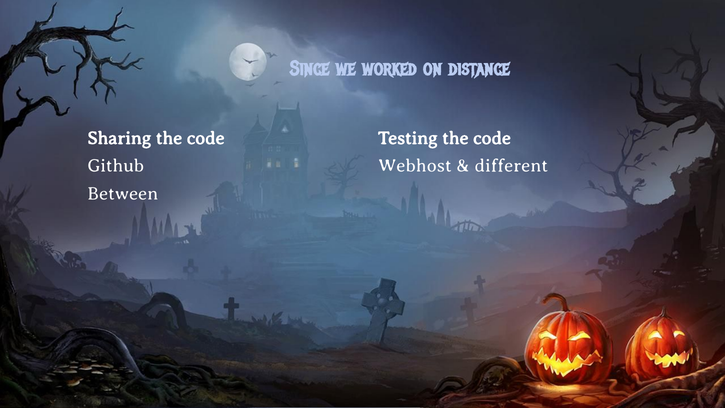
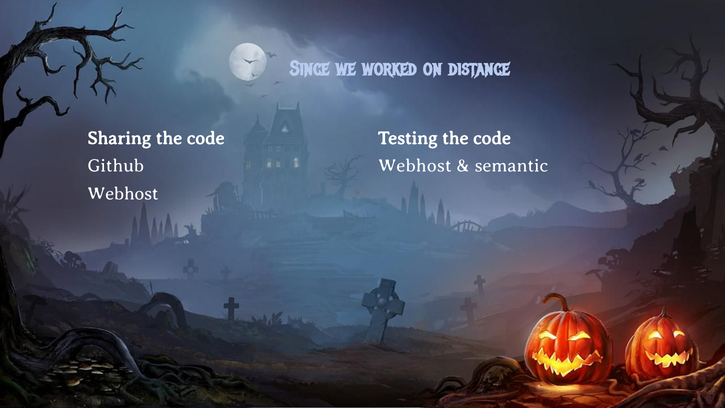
different: different -> semantic (511, 166)
Between: Between -> Webhost (123, 194)
